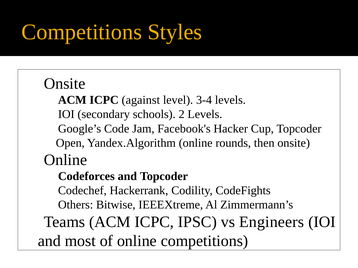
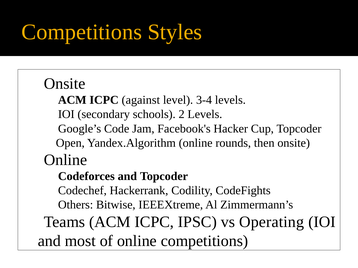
Engineers: Engineers -> Operating (272, 222)
